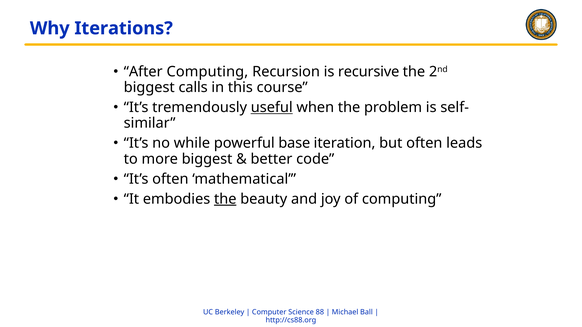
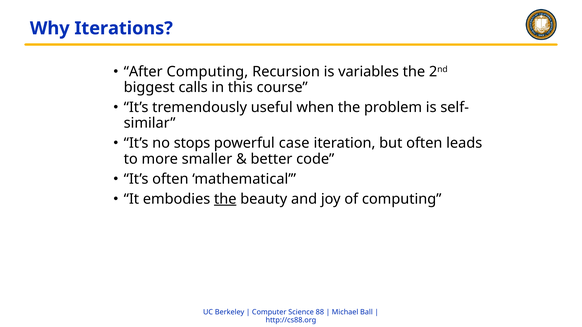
recursive: recursive -> variables (369, 72)
useful underline: present -> none (272, 108)
while: while -> stops (192, 143)
base: base -> case (294, 143)
more biggest: biggest -> smaller (207, 159)
